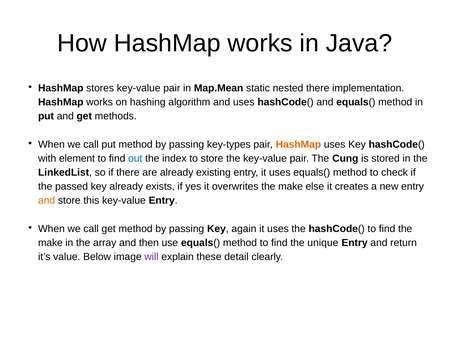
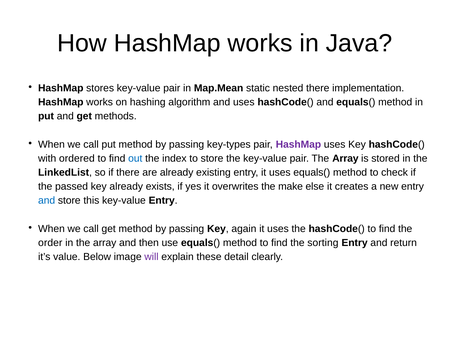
HashMap colour: orange -> purple (298, 145)
element: element -> ordered (77, 159)
pair The Cung: Cung -> Array (345, 159)
and colour: orange -> blue (47, 201)
make: make -> order (50, 243)
unique: unique -> sorting (323, 243)
